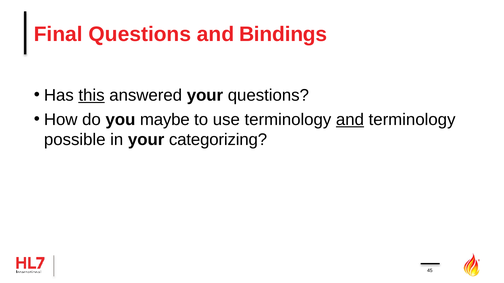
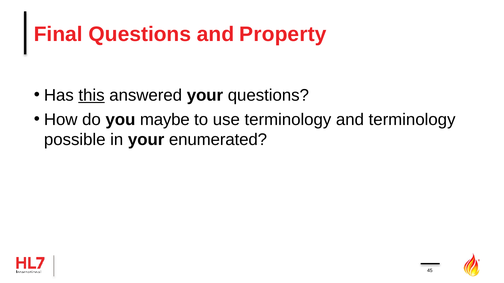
Bindings: Bindings -> Property (283, 34)
and underline: present -> none (350, 120)
categorizing: categorizing -> enumerated (218, 140)
